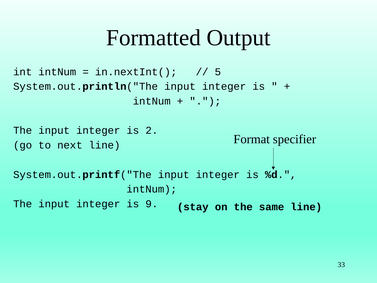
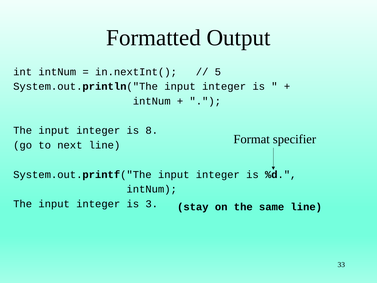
2: 2 -> 8 (152, 130)
9: 9 -> 3 (152, 204)
